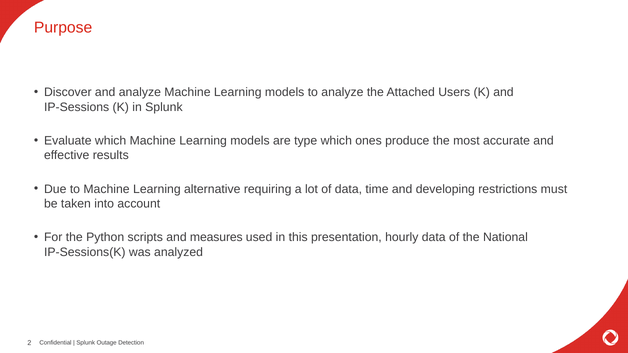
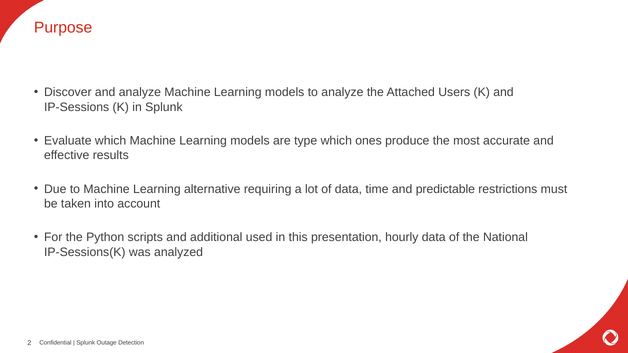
developing: developing -> predictable (445, 189)
measures: measures -> additional (216, 238)
